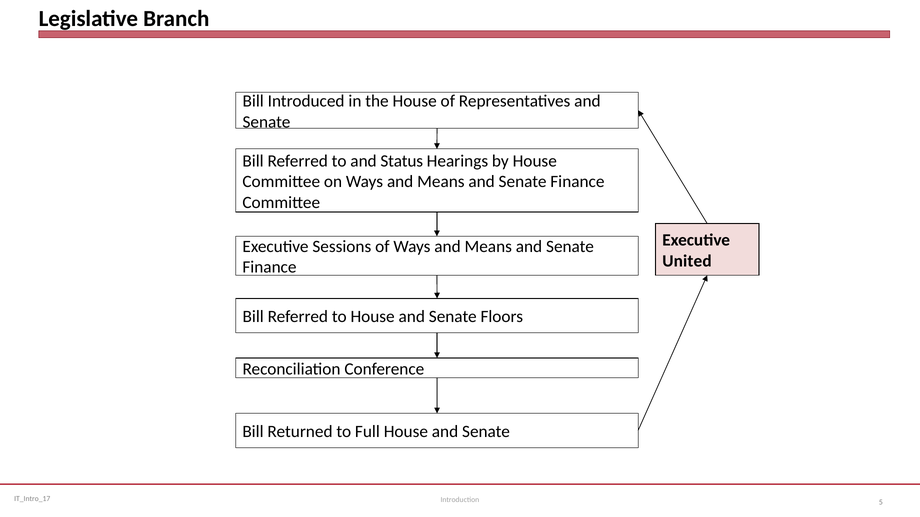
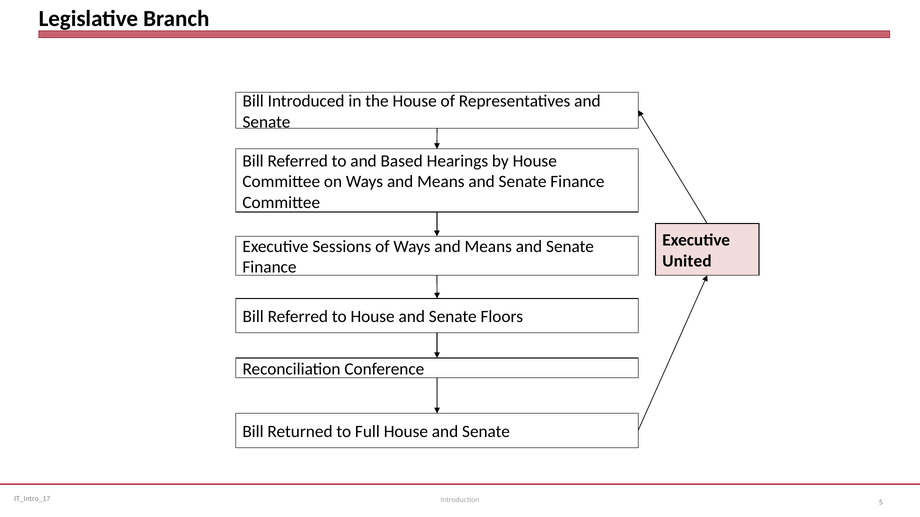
Status: Status -> Based (402, 161)
